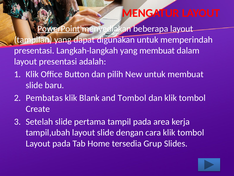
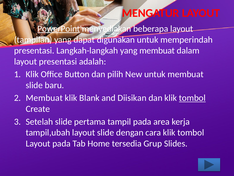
Pembatas: Pembatas -> Membuat (44, 98)
and Tombol: Tombol -> Diisikan (132, 98)
tombol underline: none -> present (192, 98)
